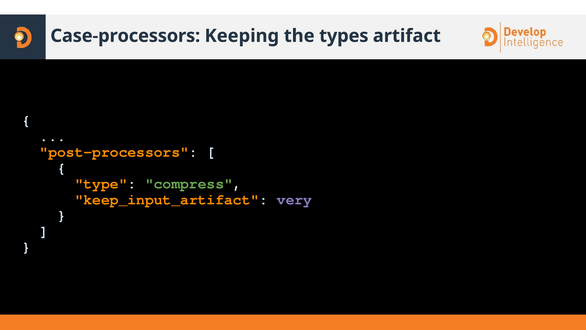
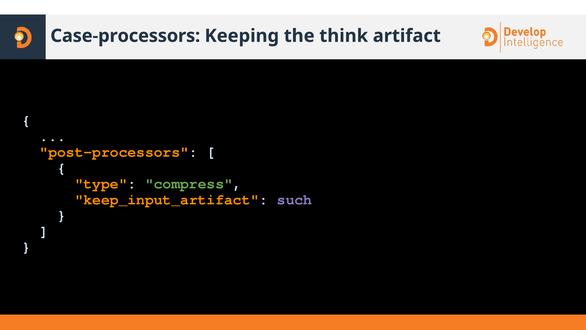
types: types -> think (344, 36)
very: very -> such (294, 199)
